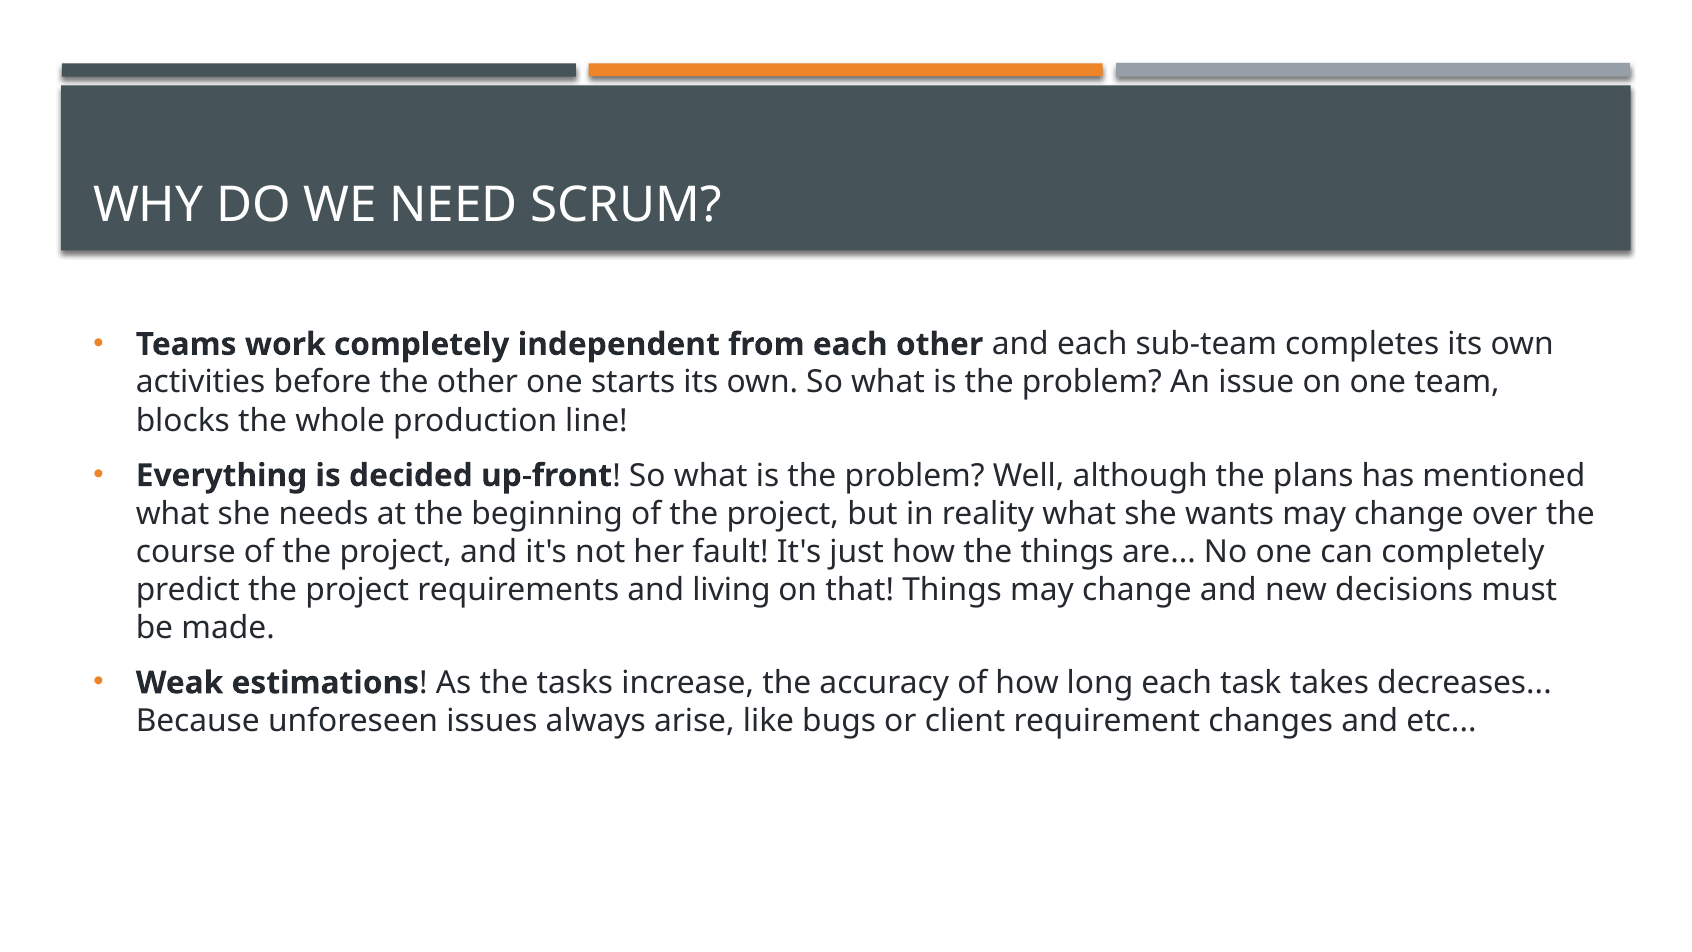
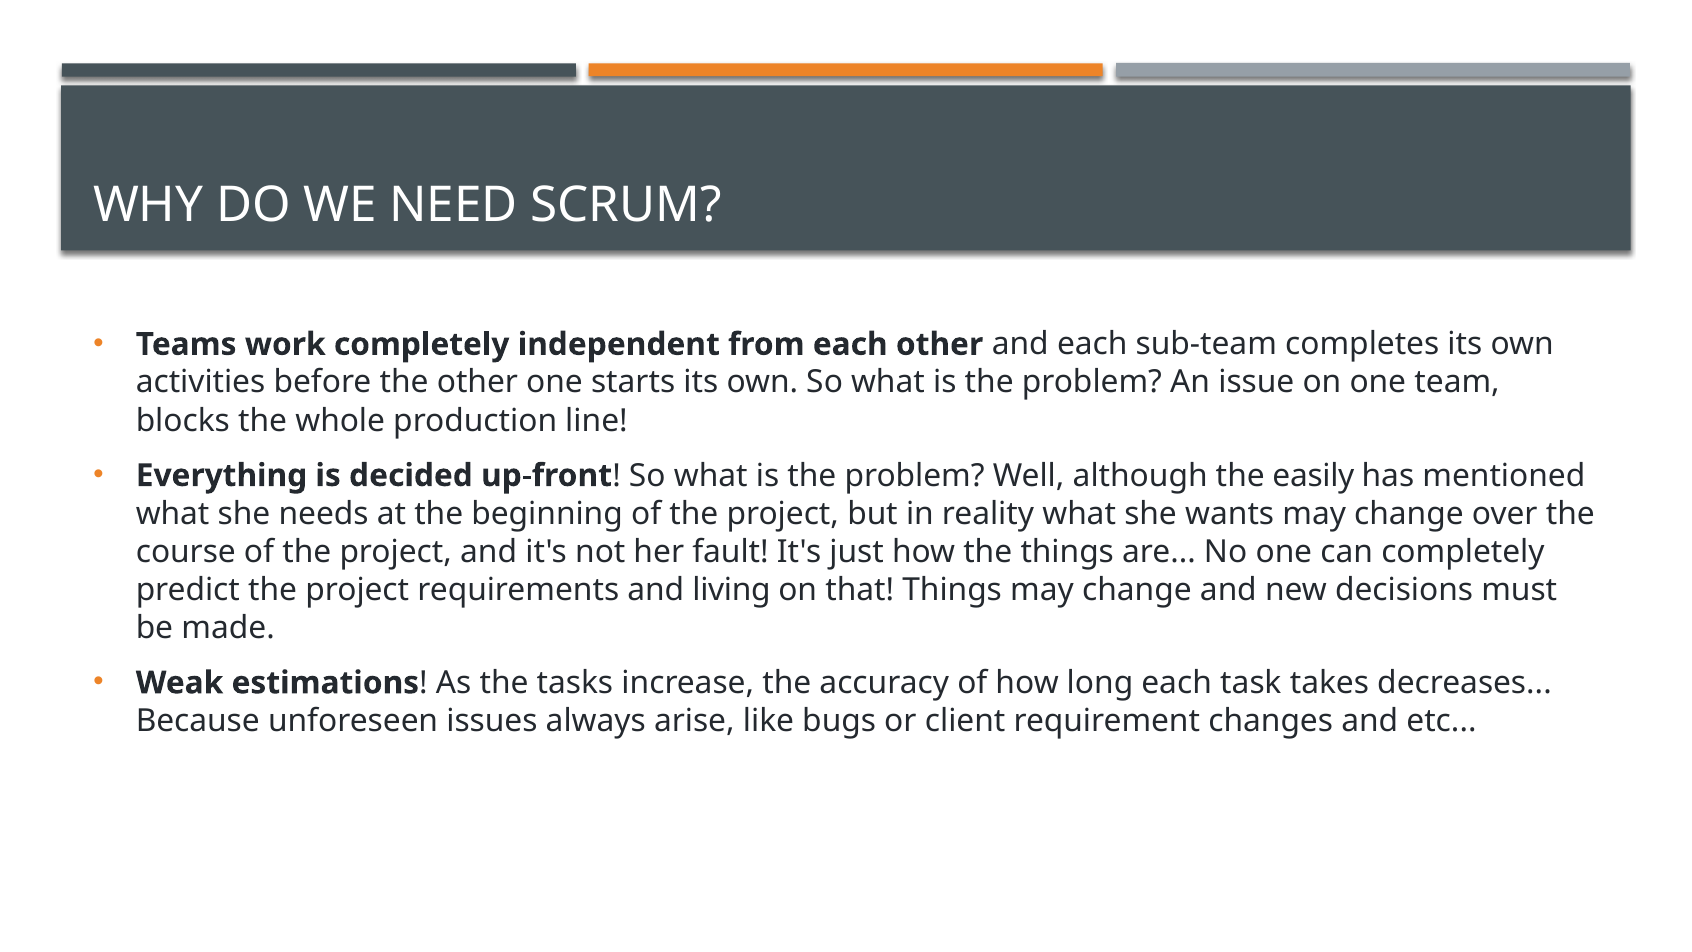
plans: plans -> easily (1313, 475)
